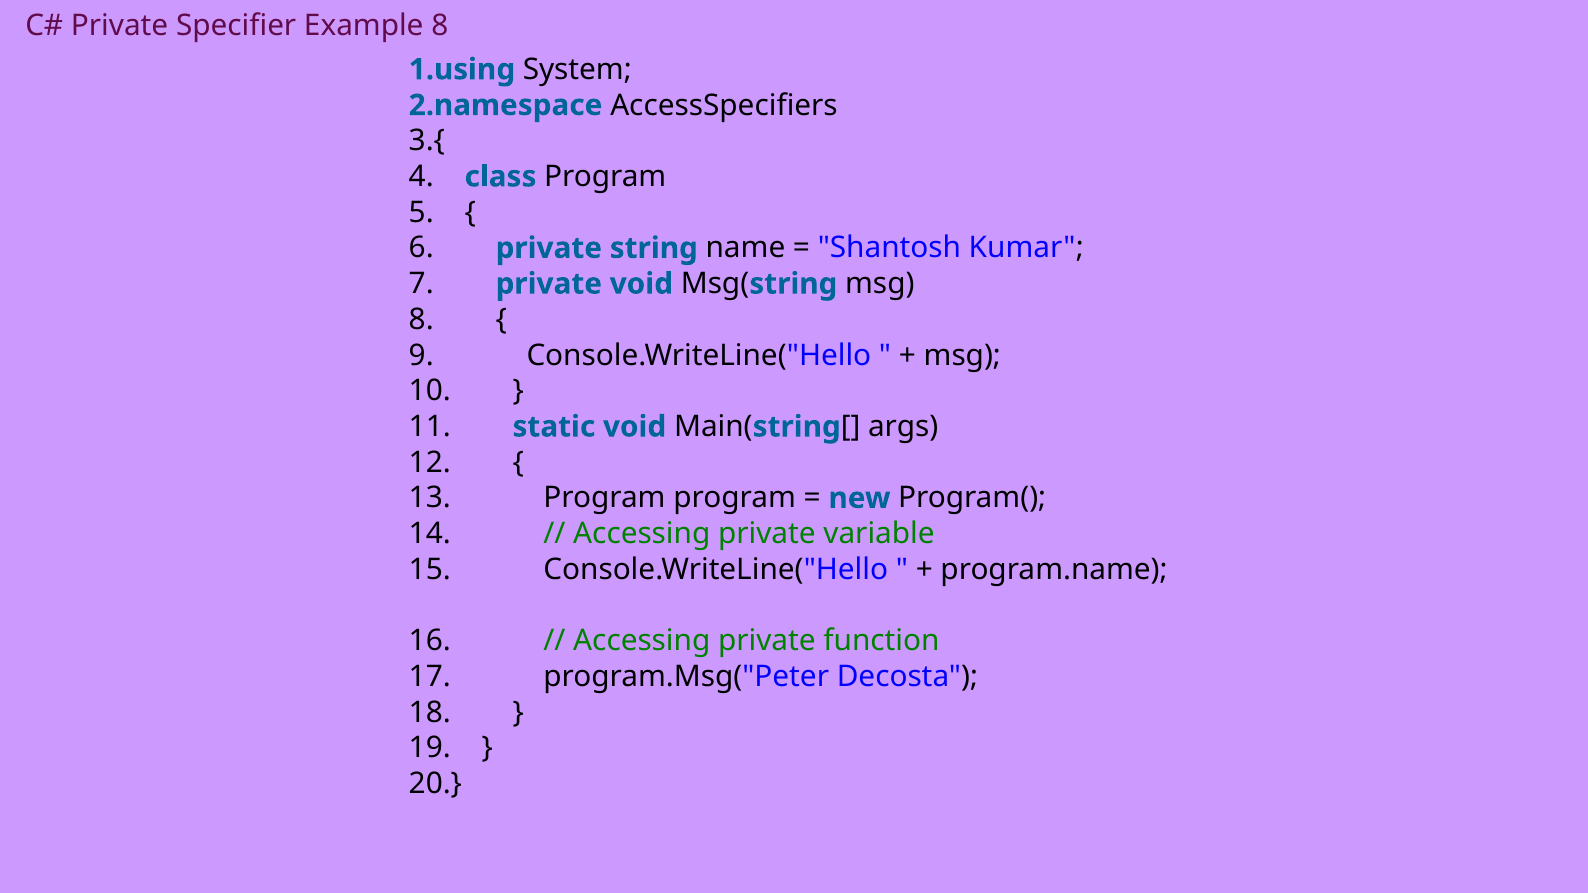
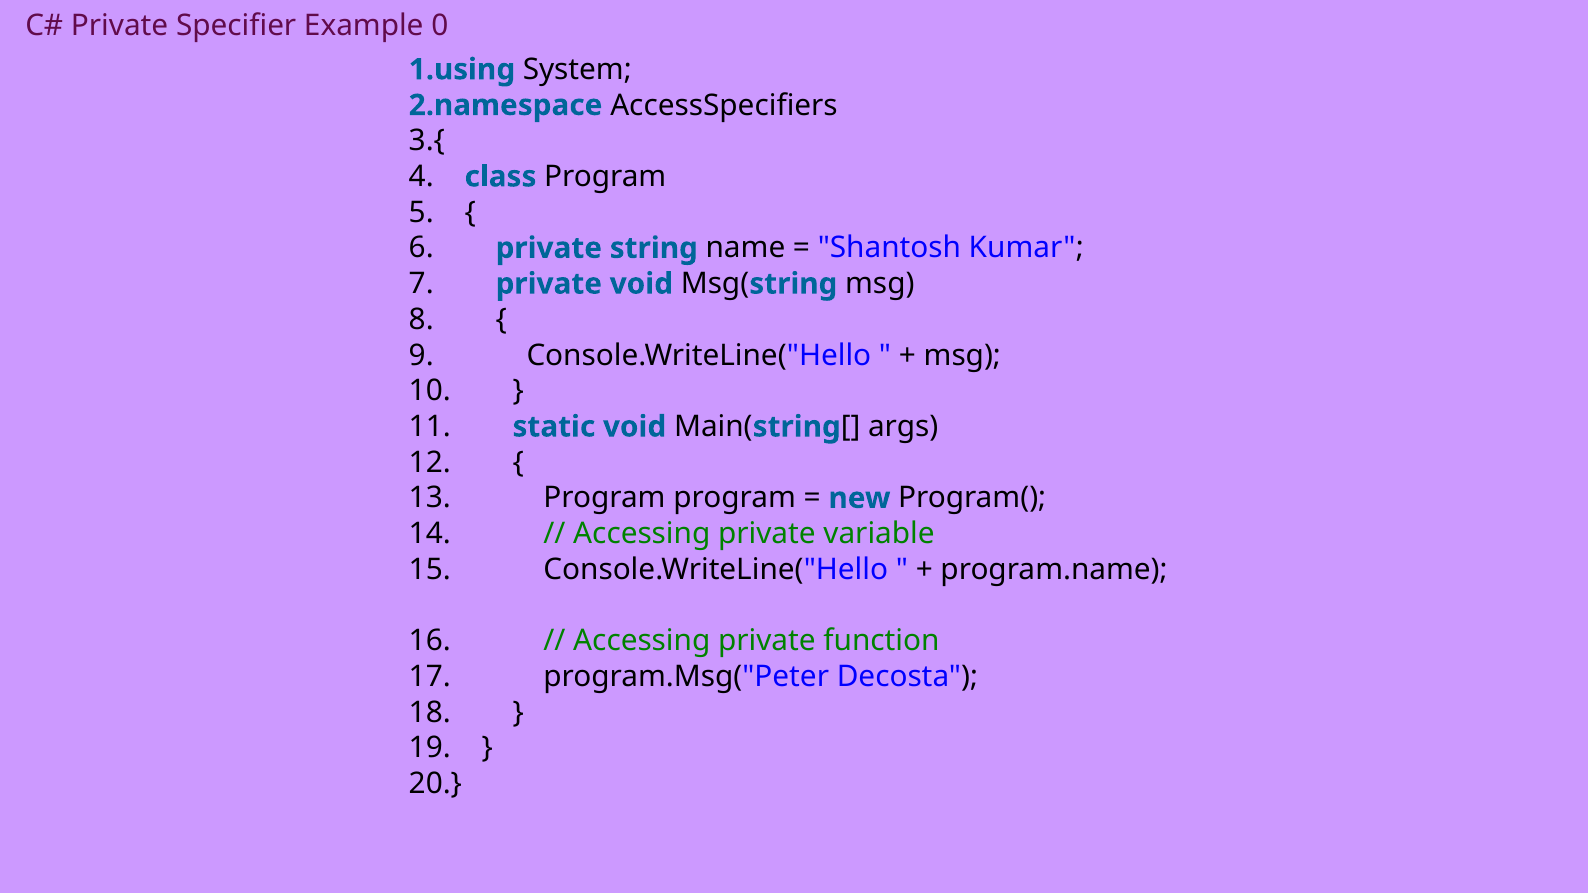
Example 8: 8 -> 0 (440, 26)
